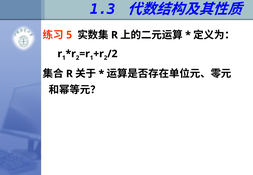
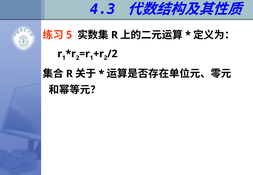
1.3: 1.3 -> 4.3 (103, 9)
